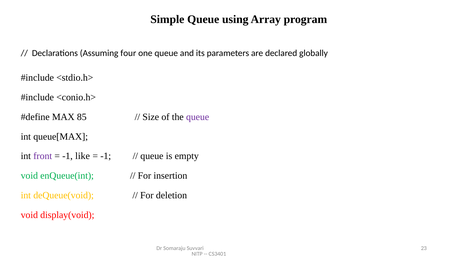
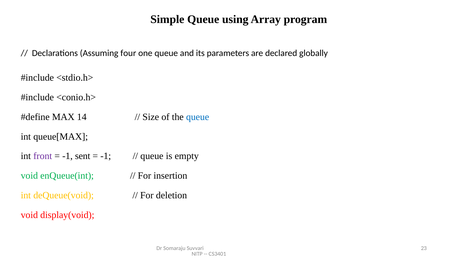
85: 85 -> 14 (82, 117)
queue colour: purple -> blue (198, 117)
like: like -> sent (83, 156)
